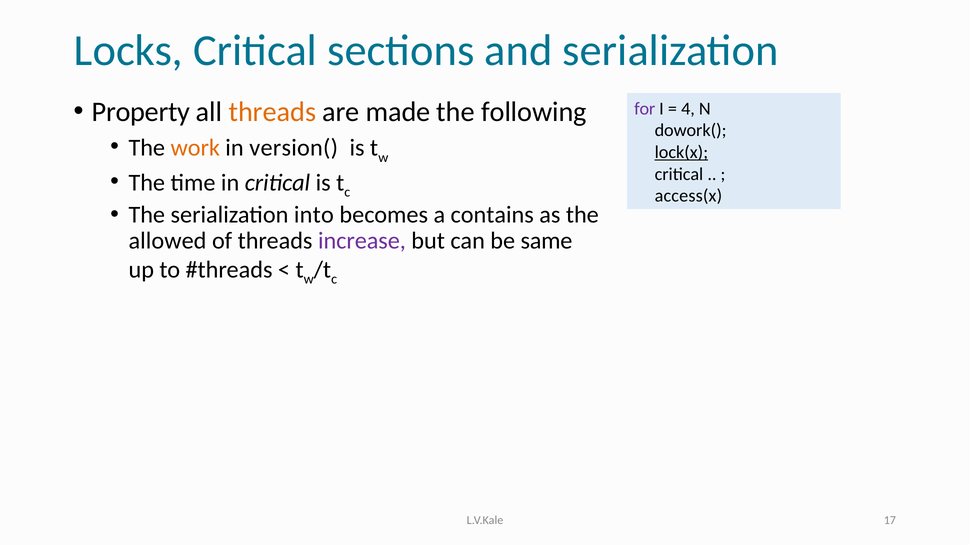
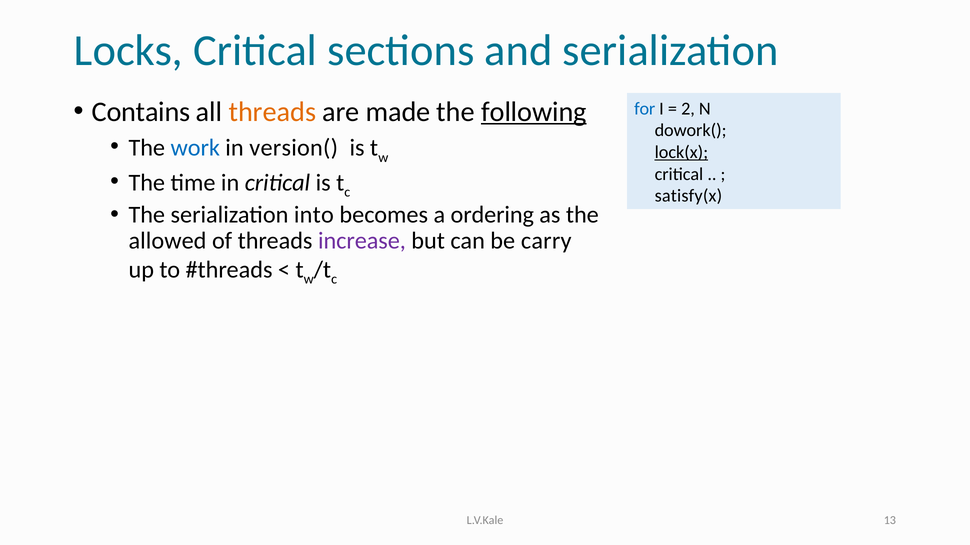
Property: Property -> Contains (141, 112)
following underline: none -> present (534, 112)
for colour: purple -> blue (645, 109)
4: 4 -> 2 (688, 109)
work colour: orange -> blue (195, 148)
access(x: access(x -> satisfy(x (688, 196)
contains: contains -> ordering (492, 215)
same: same -> carry (546, 241)
17: 17 -> 13 (890, 521)
